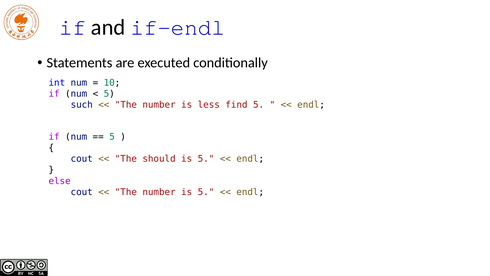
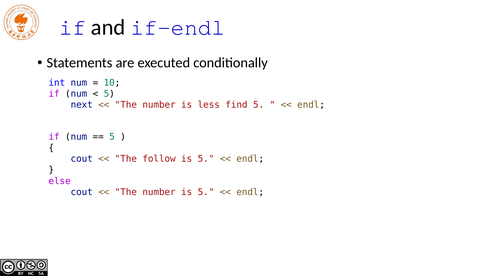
such: such -> next (82, 105)
should: should -> follow (159, 159)
